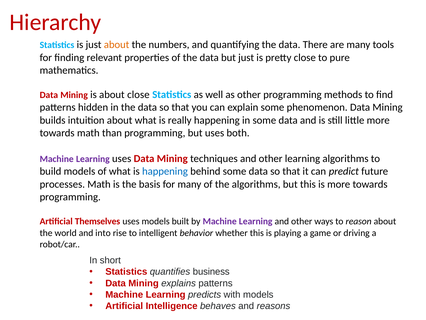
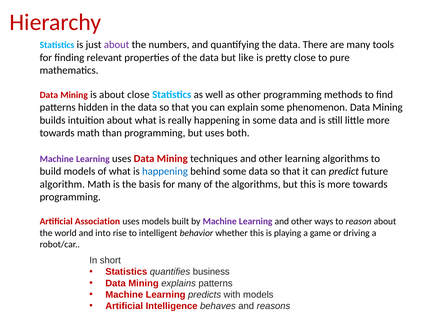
about colour: orange -> purple (117, 45)
but just: just -> like (246, 58)
processes: processes -> algorithm (62, 184)
Themselves: Themselves -> Association (97, 221)
